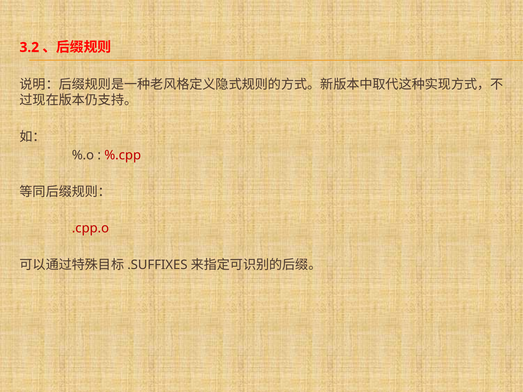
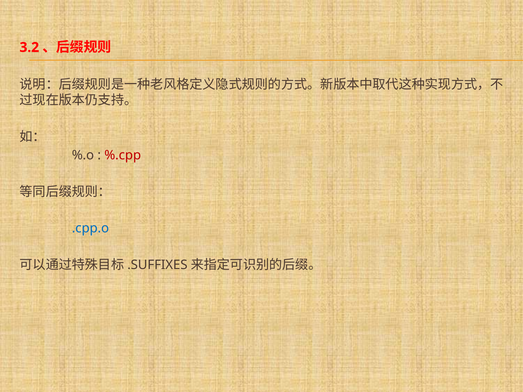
.cpp.o colour: red -> blue (90, 228)
